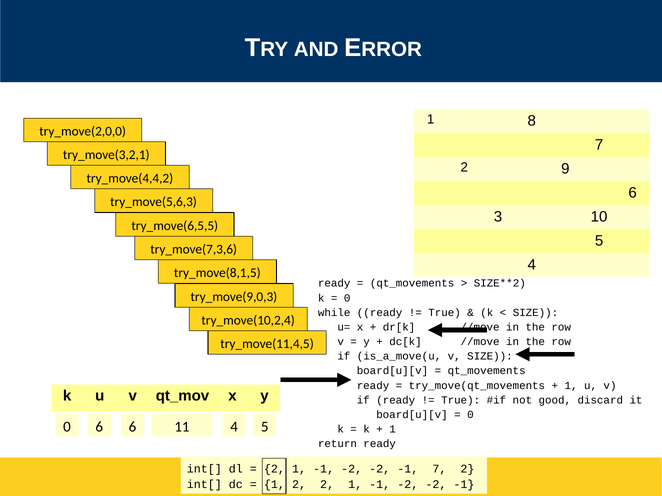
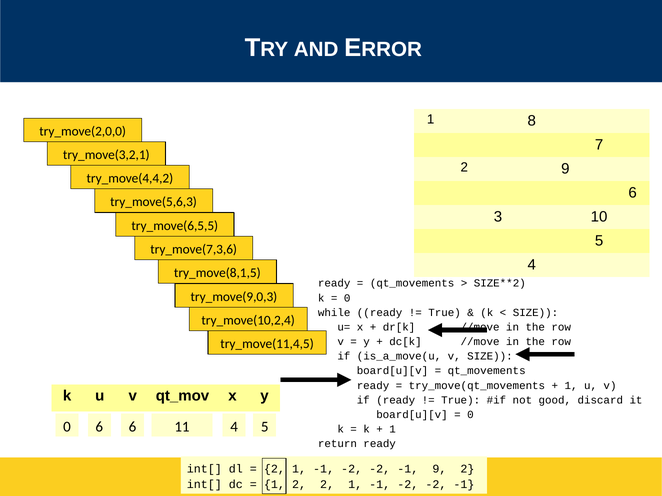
-1 7: 7 -> 9 (439, 469)
